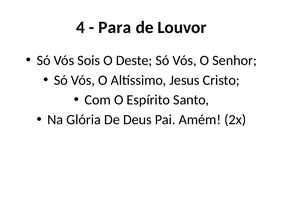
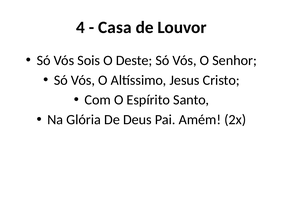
Para: Para -> Casa (115, 27)
